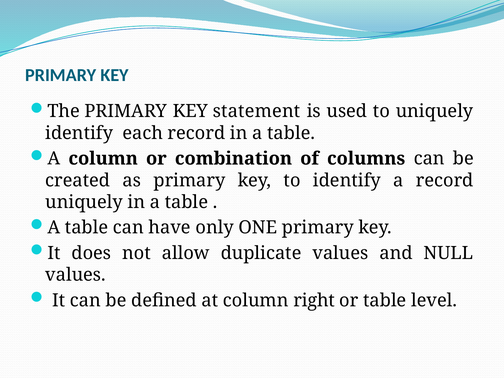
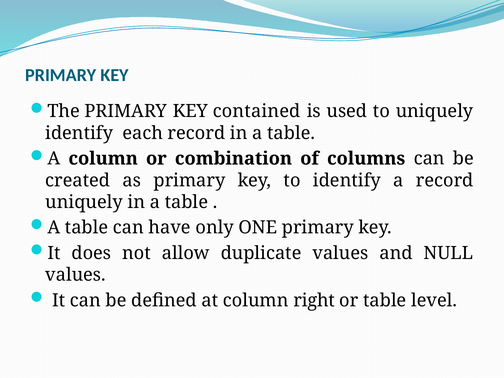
statement: statement -> contained (257, 111)
